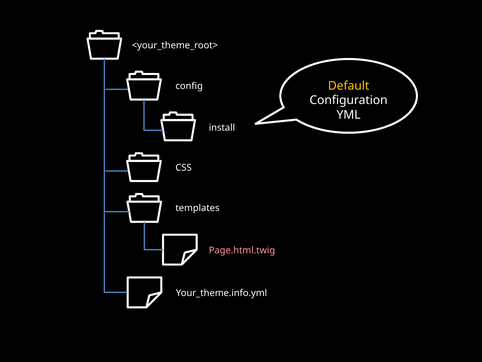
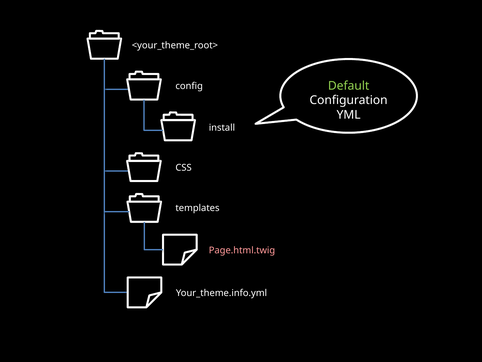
Default colour: yellow -> light green (349, 86)
